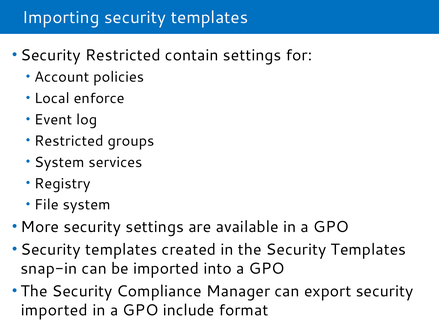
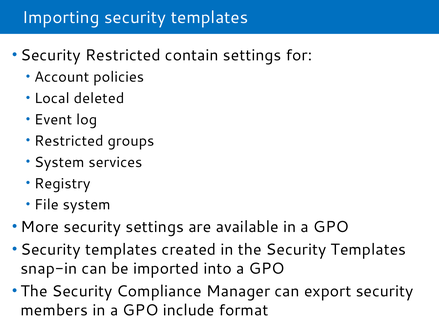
enforce: enforce -> deleted (99, 98)
imported: imported -> members (54, 310)
